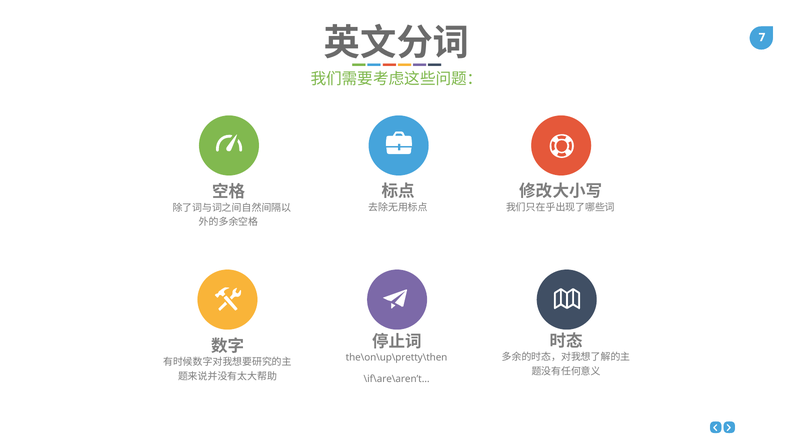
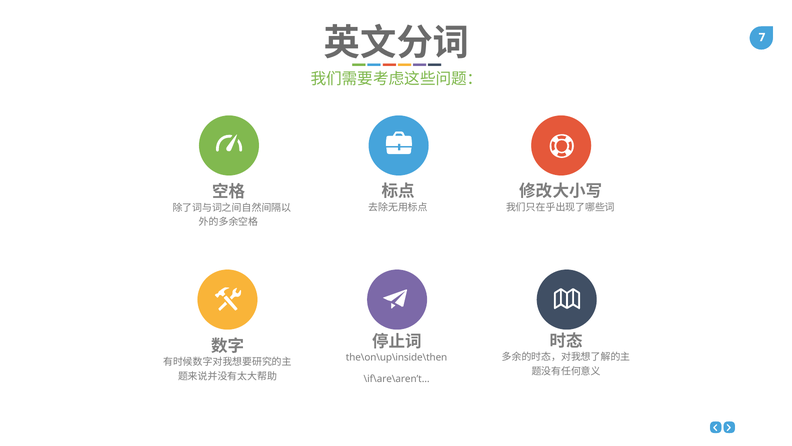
the\on\up\pretty\then: the\on\up\pretty\then -> the\on\up\inside\then (397, 357)
